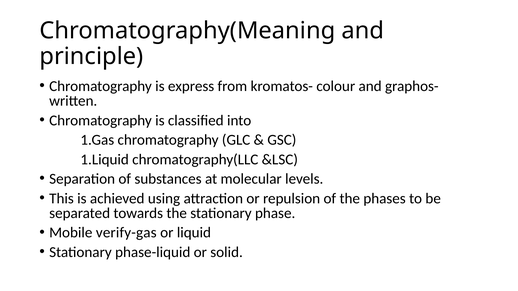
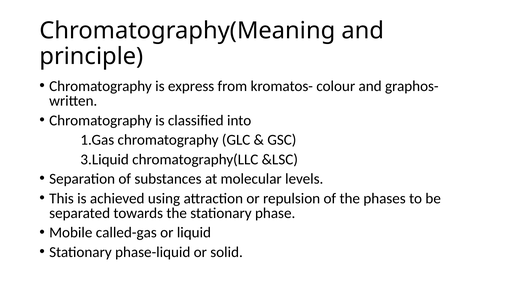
1.Liquid: 1.Liquid -> 3.Liquid (105, 160)
verify-gas: verify-gas -> called-gas (126, 233)
